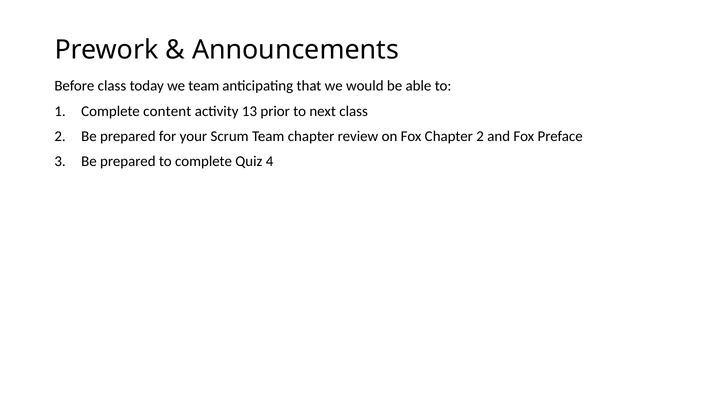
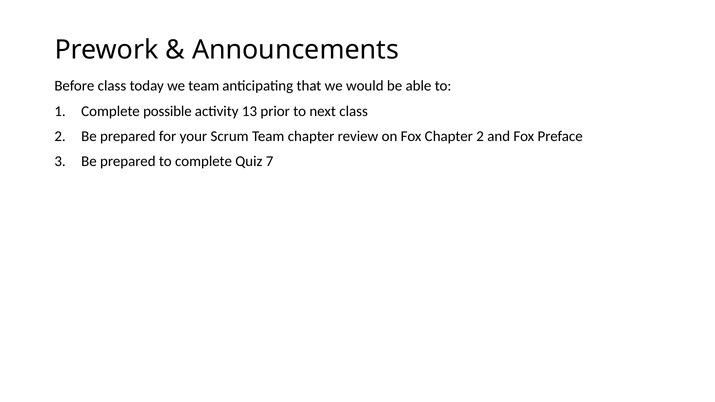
content: content -> possible (167, 111)
4: 4 -> 7 (270, 161)
